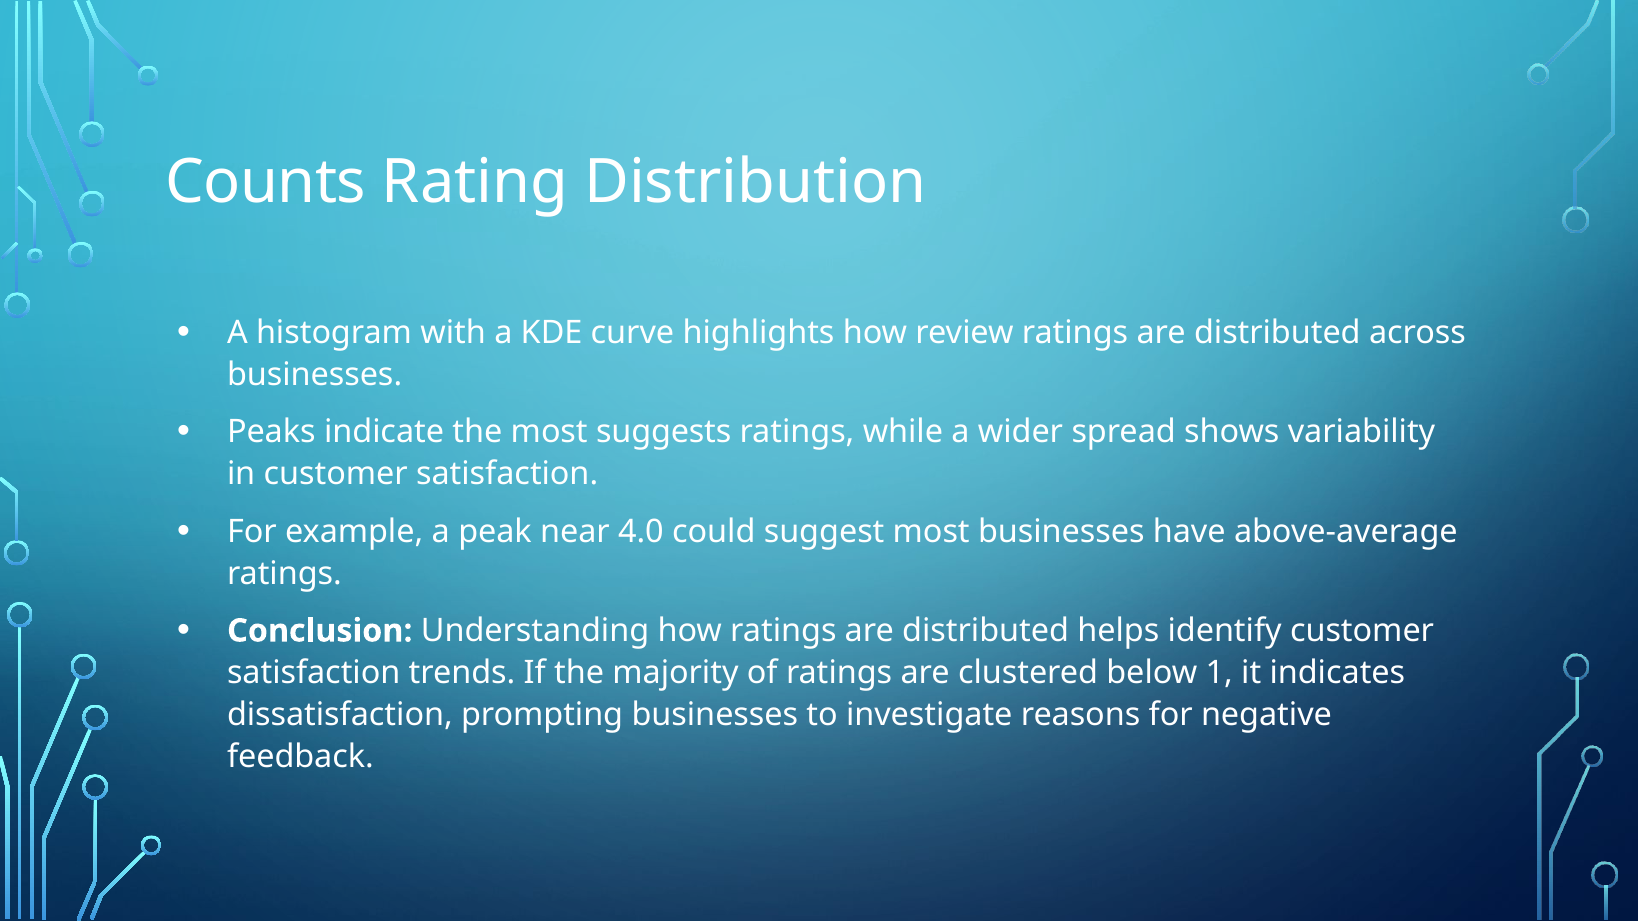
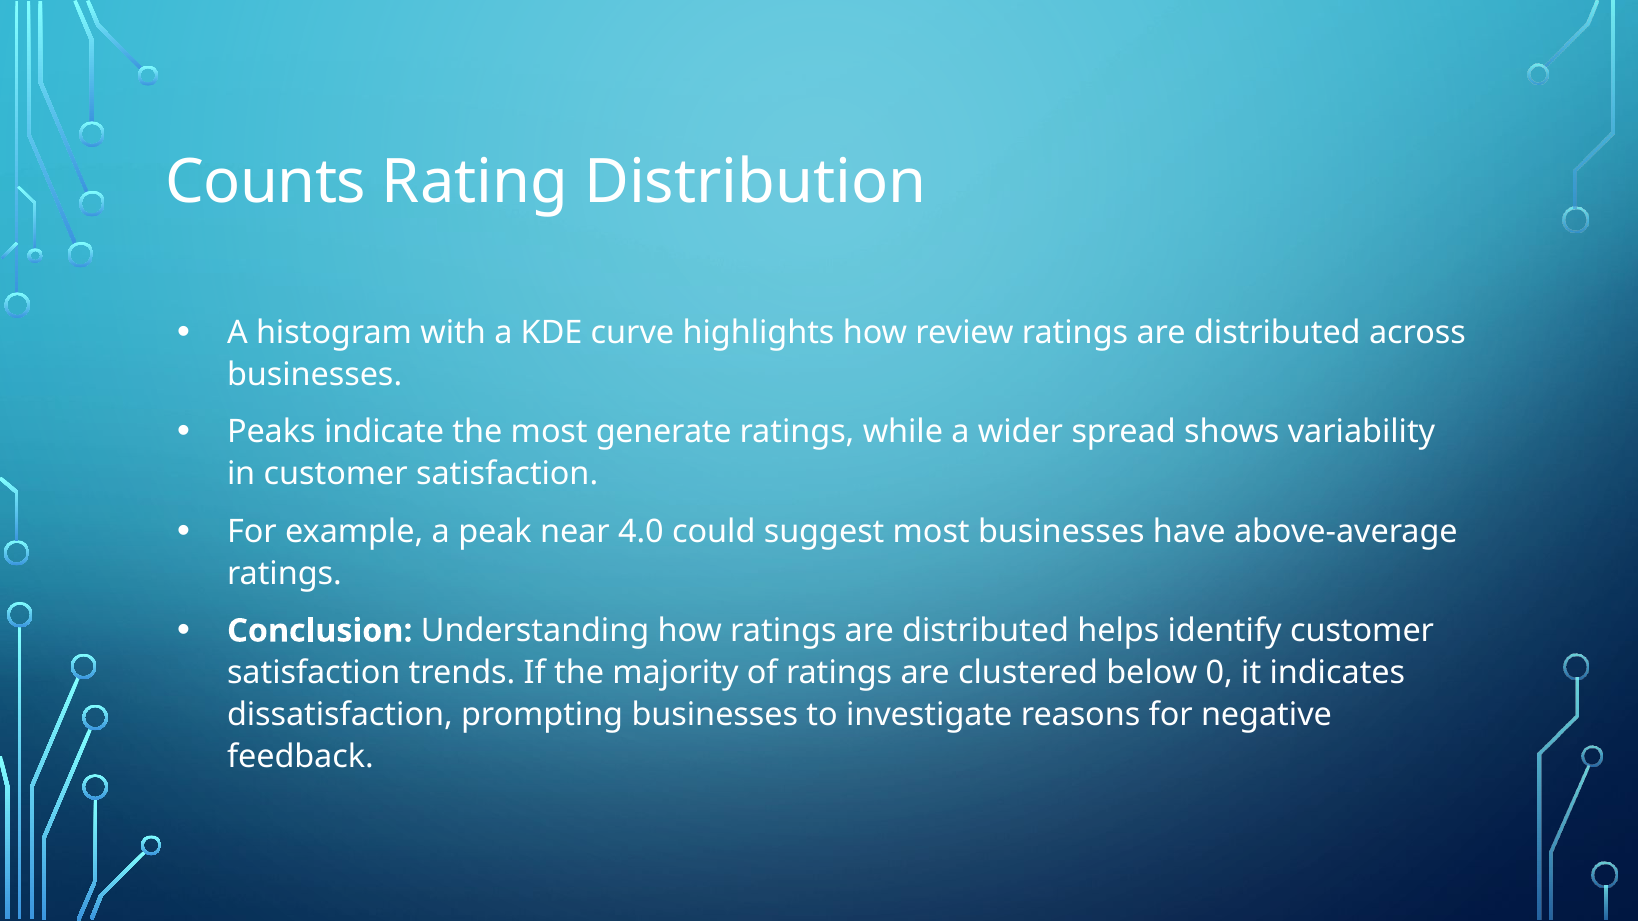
suggests: suggests -> generate (664, 432)
1: 1 -> 0 (1219, 673)
